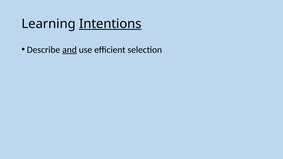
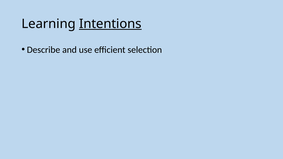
and underline: present -> none (70, 50)
